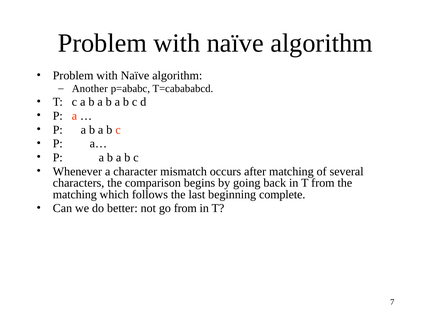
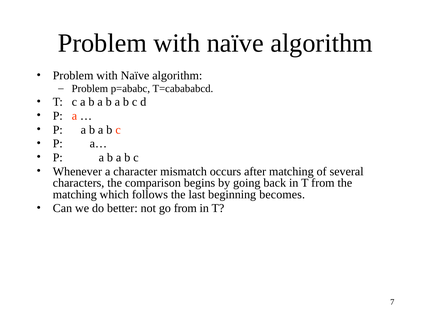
Another: Another -> Problem (90, 89)
complete: complete -> becomes (282, 195)
